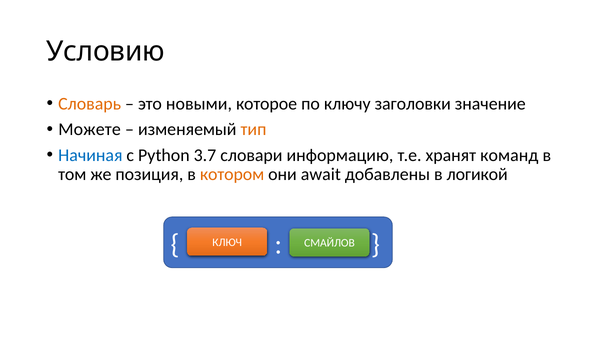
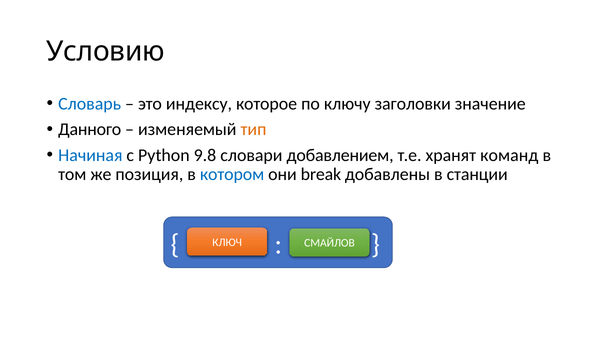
Словарь colour: orange -> blue (90, 104)
новыми: новыми -> индексу (199, 104)
Можете: Можете -> Данного (90, 129)
3.7: 3.7 -> 9.8 (205, 155)
информацию: информацию -> добавлением (340, 155)
котором colour: orange -> blue (232, 174)
await: await -> break (321, 174)
логикой: логикой -> станции (477, 174)
